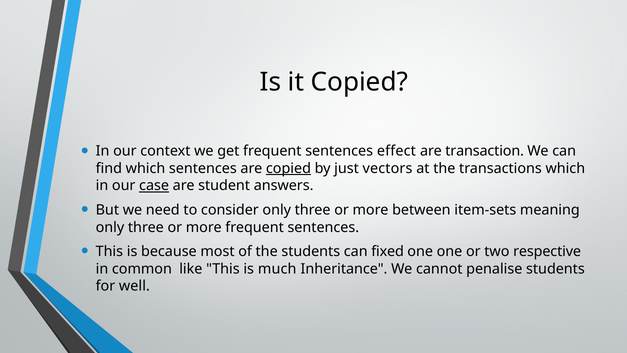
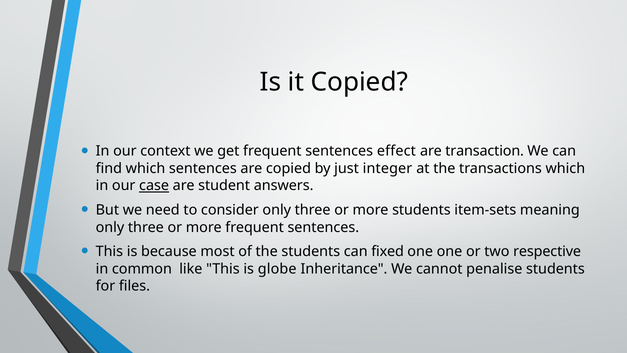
copied underline: present -> none (288, 168)
vectors: vectors -> integer (387, 168)
more between: between -> students (421, 210)
much: much -> globe (277, 269)
well: well -> files (134, 286)
